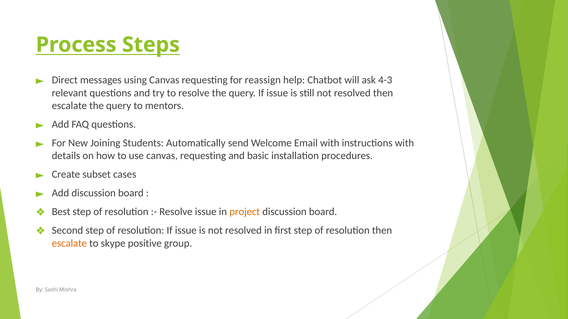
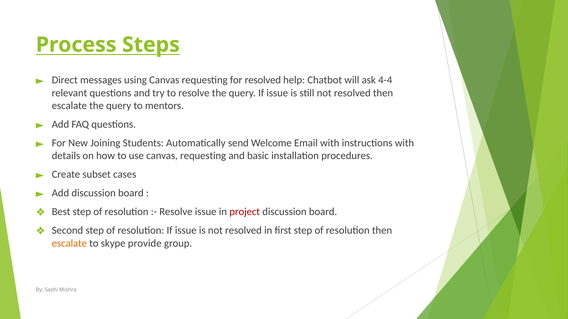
for reassign: reassign -> resolved (263, 80)
4-3: 4-3 -> 4-4 (385, 80)
project colour: orange -> red (245, 212)
positive: positive -> provide (145, 244)
